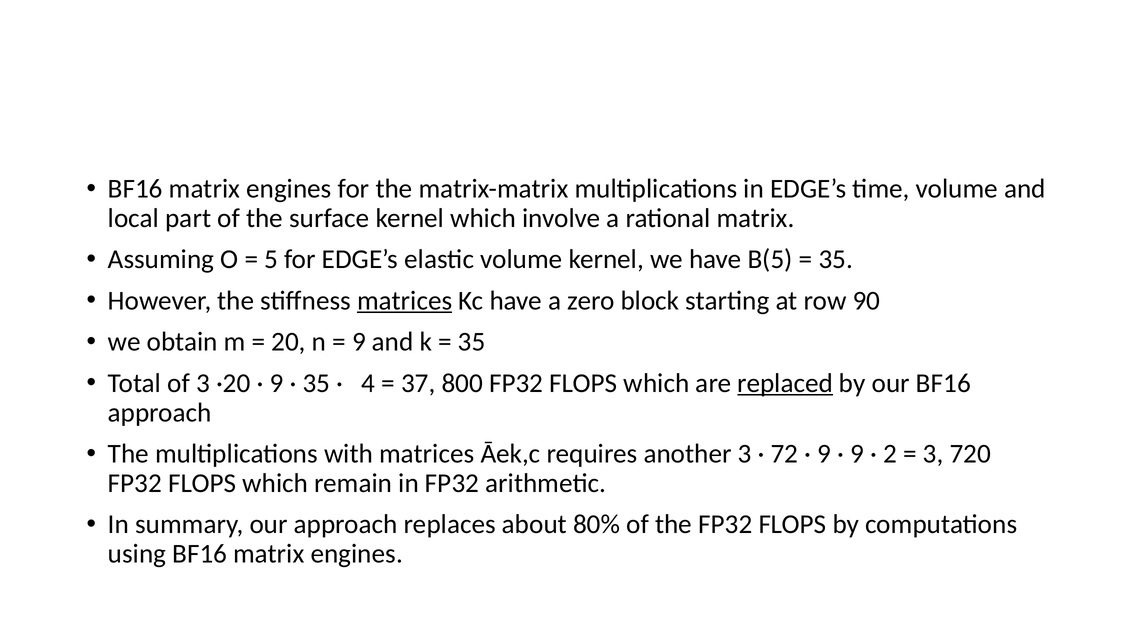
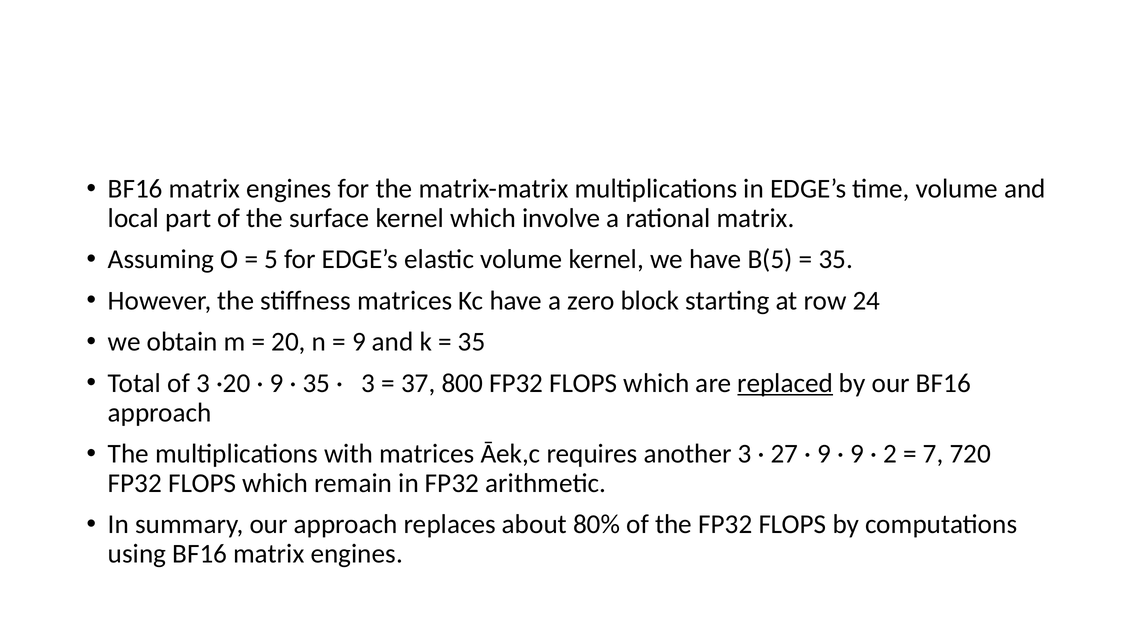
matrices underline: present -> none (405, 301)
90: 90 -> 24 (866, 301)
4: 4 -> 3 (368, 383)
72: 72 -> 27 (784, 454)
3: 3 -> 7 (933, 454)
